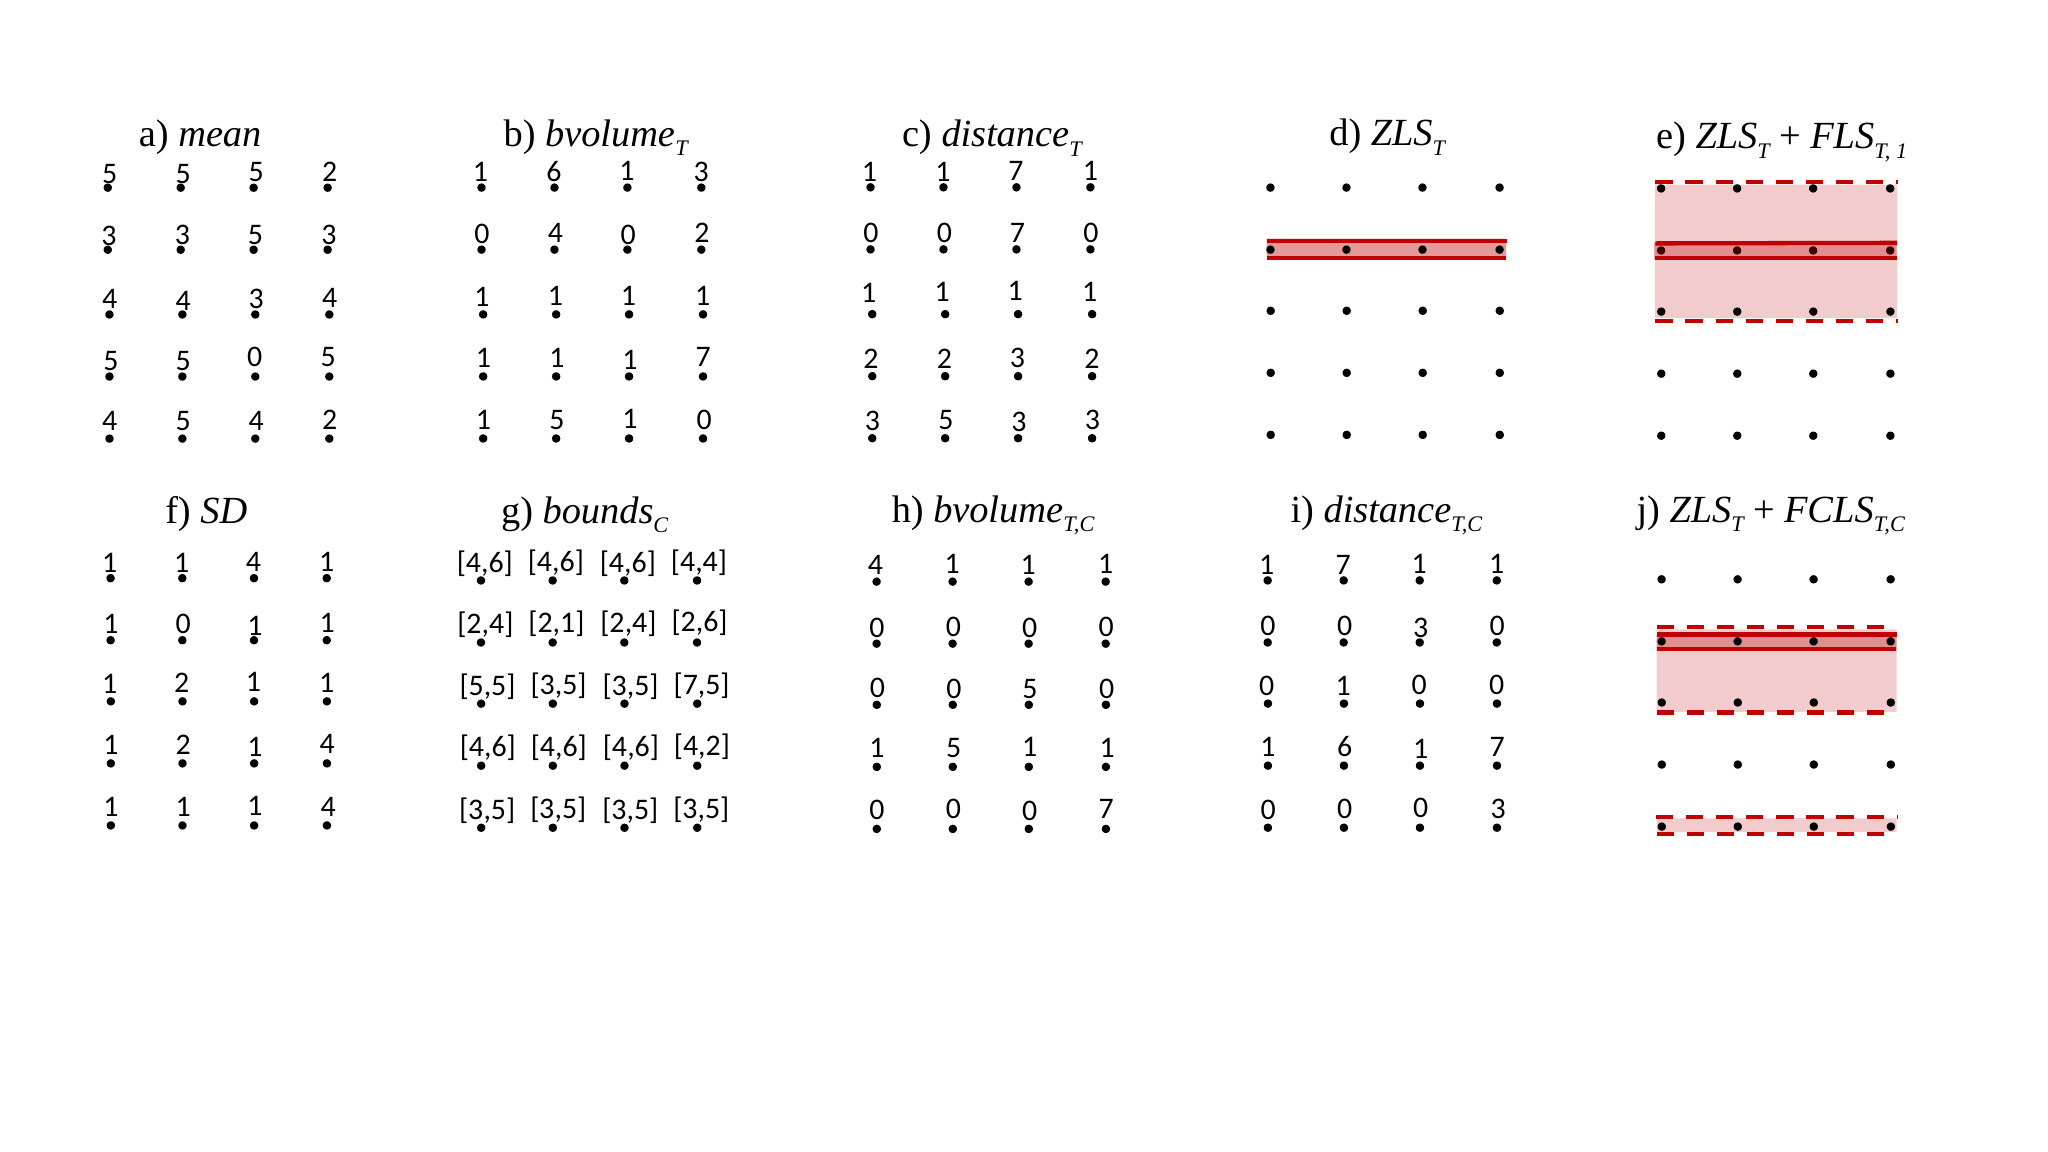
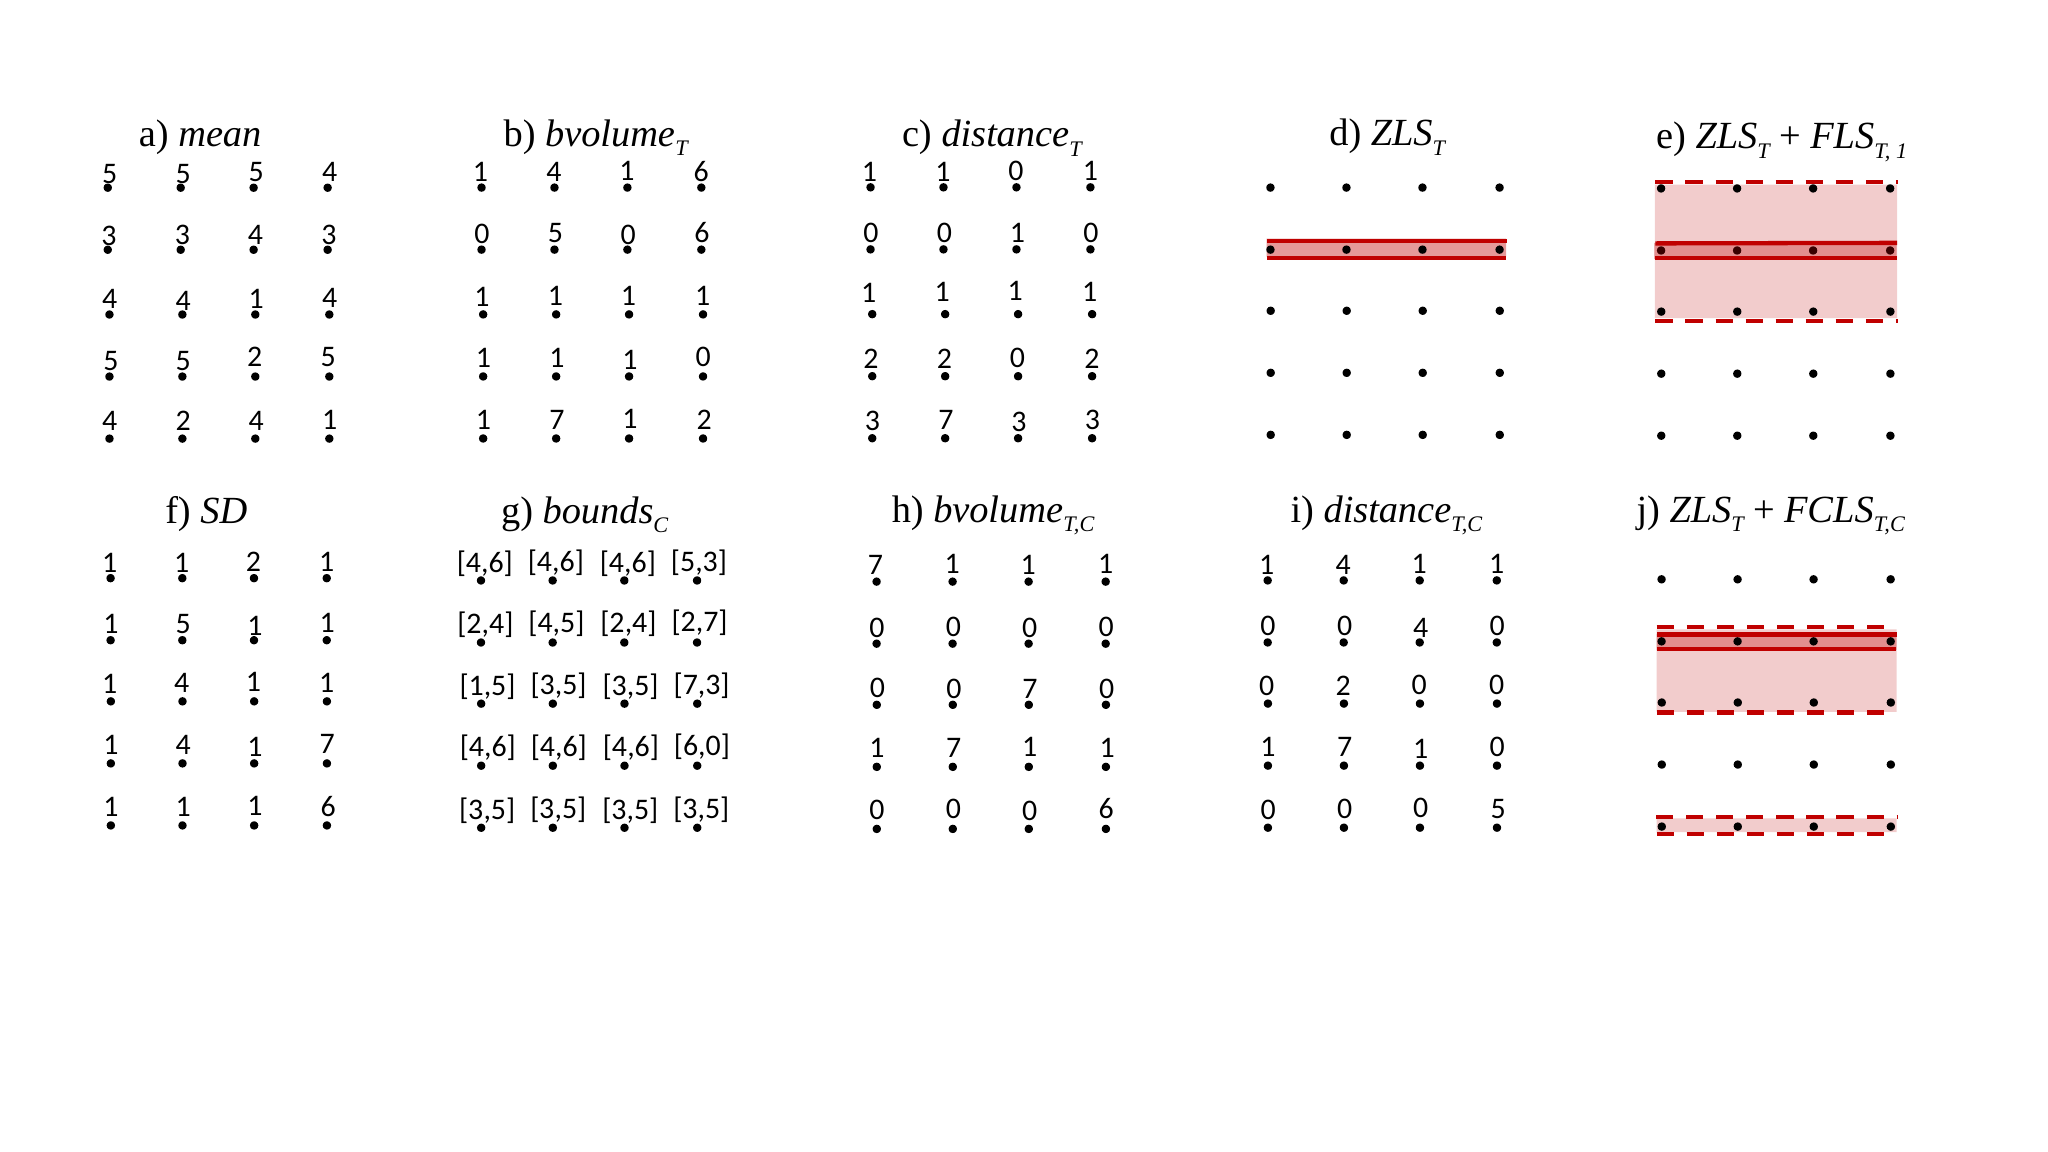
7: 7 -> 0 (1016, 170)
6: 6 -> 4 (554, 172)
3: 3 -> 6 (701, 171)
5 2: 2 -> 4 (330, 171)
7: 7 -> 1 (1017, 233)
4: 4 -> 5 (555, 233)
2: 2 -> 6 (702, 233)
3 3 5: 5 -> 4 (255, 235)
4 4 3: 3 -> 1 (256, 298)
7: 7 -> 0 (703, 357)
2 2 3: 3 -> 0 (1017, 358)
5 5 0: 0 -> 2 (255, 357)
5: 5 -> 7 (557, 420)
0: 0 -> 2 (704, 419)
5: 5 -> 7 (946, 420)
4 5: 5 -> 2 (183, 420)
2: 2 -> 1 (330, 420)
4,4: 4,4 -> 5,3 (699, 562)
4: 4 -> 2 (254, 561)
4,6 4: 4 -> 7 (876, 564)
7: 7 -> 4 (1343, 564)
2,1: 2,1 -> 4,5 (556, 622)
2,6: 2,6 -> 2,7 (700, 622)
0: 0 -> 5 (183, 624)
3: 3 -> 4 (1421, 628)
2: 2 -> 4 (182, 683)
1: 1 -> 2 (1343, 685)
5,5: 5,5 -> 1,5 (488, 686)
7,5: 7,5 -> 7,3 (702, 685)
0 0 5: 5 -> 7 (1030, 689)
2: 2 -> 4 (183, 744)
4: 4 -> 7 (327, 744)
6: 6 -> 7 (1345, 747)
7: 7 -> 0 (1497, 746)
4,2: 4,2 -> 6,0 (702, 746)
5: 5 -> 7 (954, 748)
4: 4 -> 6 (328, 806)
0 0 0 3: 3 -> 5 (1498, 808)
0 0 0 7: 7 -> 6 (1106, 809)
